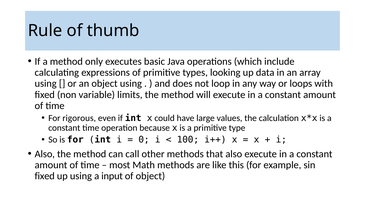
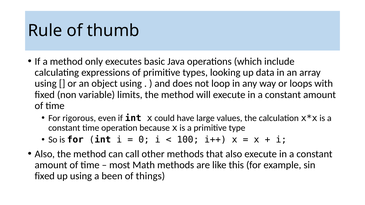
input: input -> been (112, 176)
of object: object -> things (150, 176)
